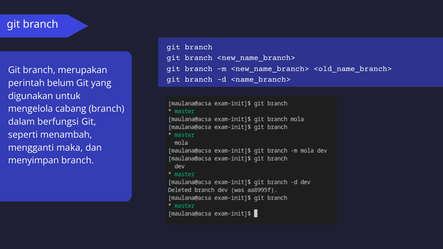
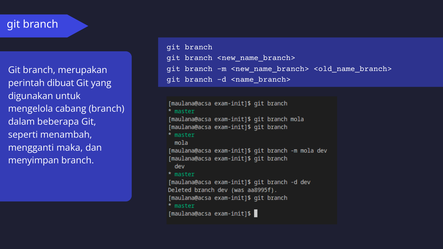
belum: belum -> dibuat (61, 83)
berfungsi: berfungsi -> beberapa (58, 122)
